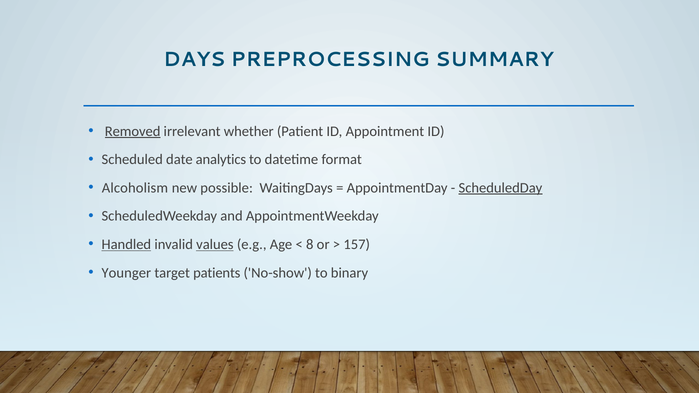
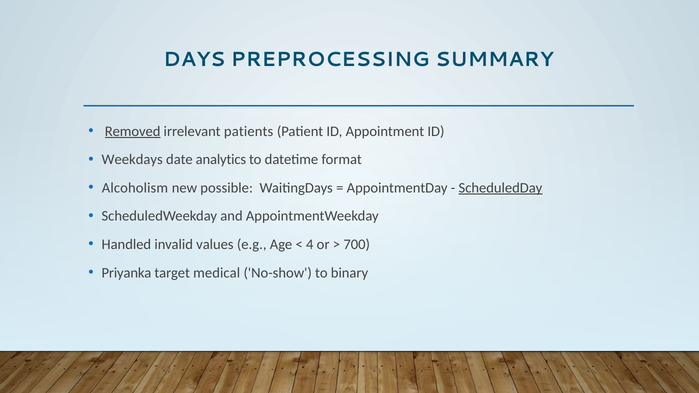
whether: whether -> patients (249, 131)
Scheduled: Scheduled -> Weekdays (132, 160)
Handled underline: present -> none (126, 245)
values underline: present -> none (215, 245)
8: 8 -> 4 (310, 245)
157: 157 -> 700 (357, 245)
Younger: Younger -> Priyanka (126, 273)
patients: patients -> medical (217, 273)
